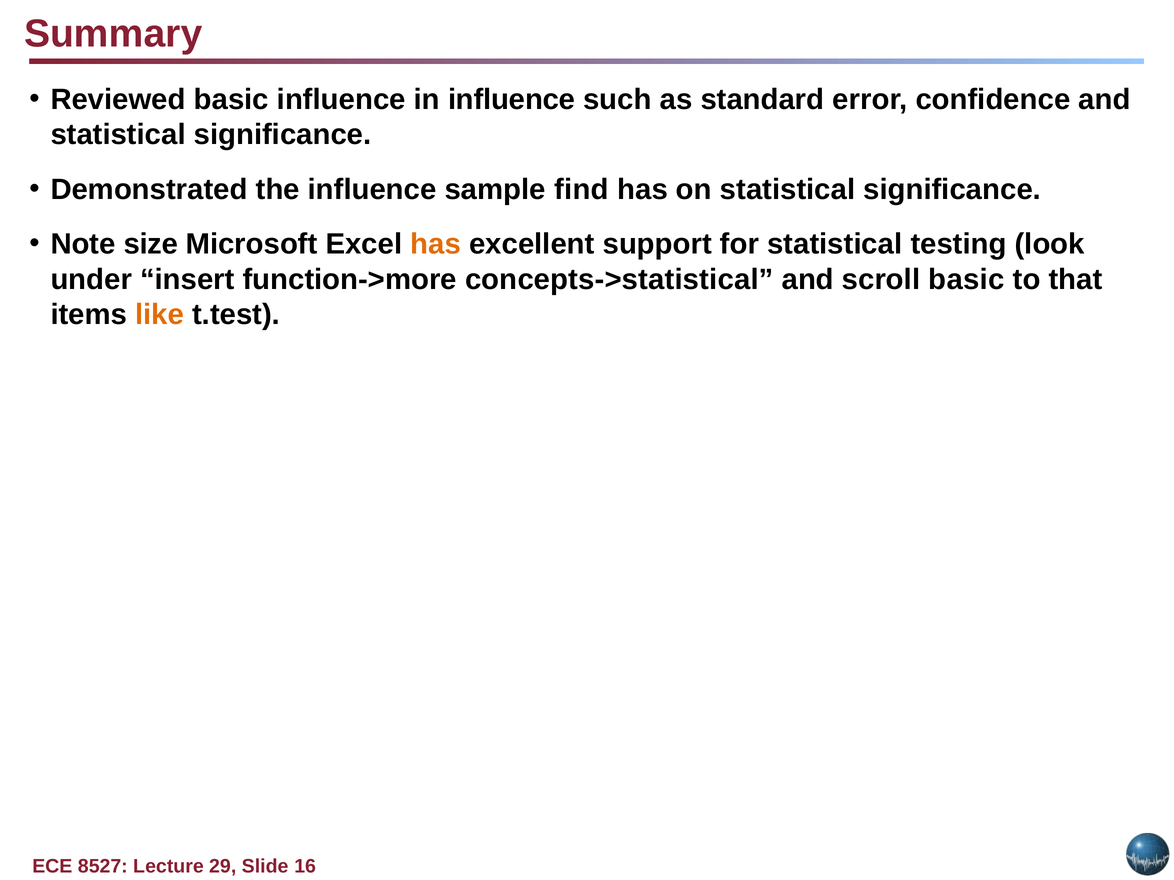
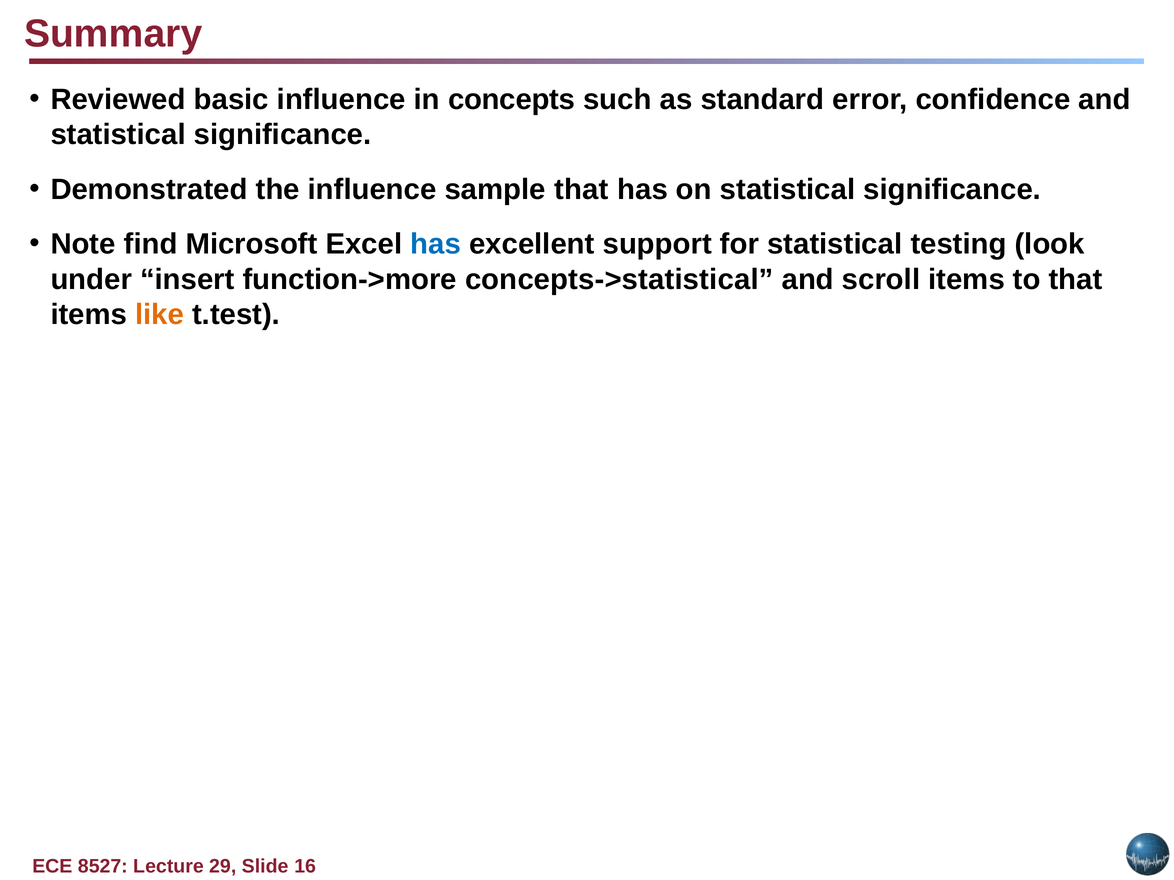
in influence: influence -> concepts (512, 100)
sample find: find -> that (581, 190)
size: size -> find (151, 244)
has colour: orange -> blue (436, 244)
scroll basic: basic -> items (967, 280)
